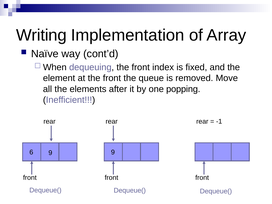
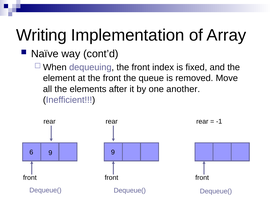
popping: popping -> another (183, 89)
